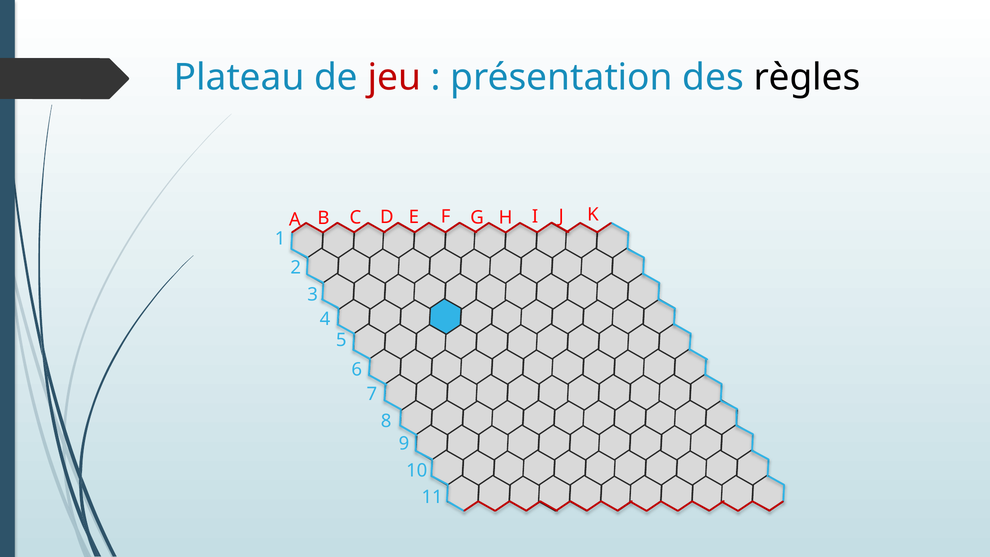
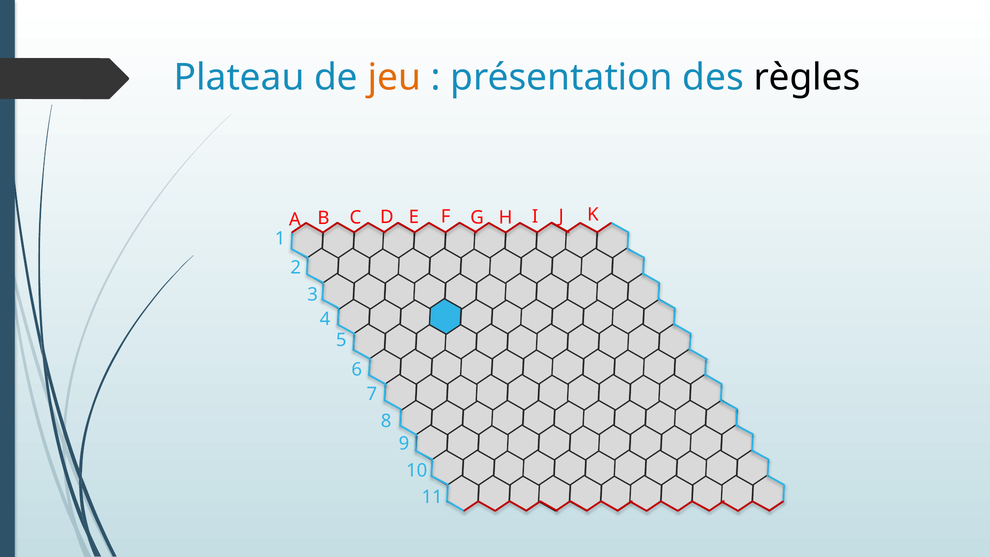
jeu colour: red -> orange (394, 77)
